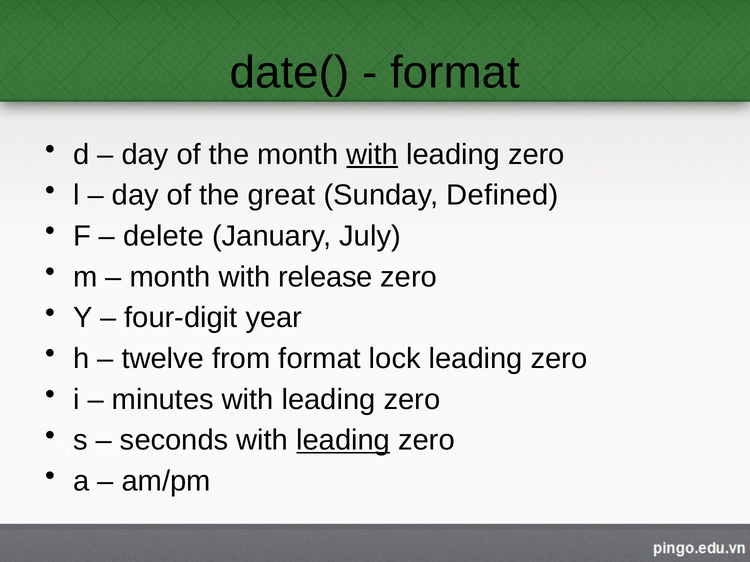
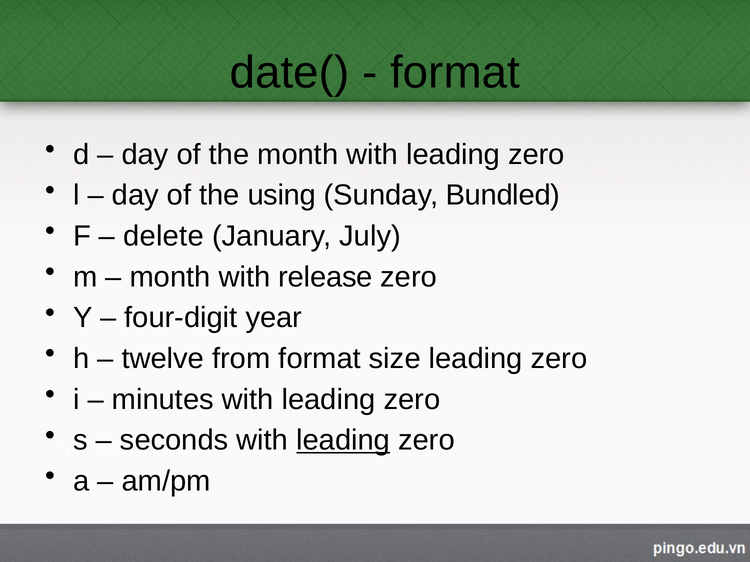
with underline: present -> none (372, 155)
great: great -> using (282, 195)
Defined: Defined -> Bundled (503, 195)
lock: lock -> size (395, 359)
